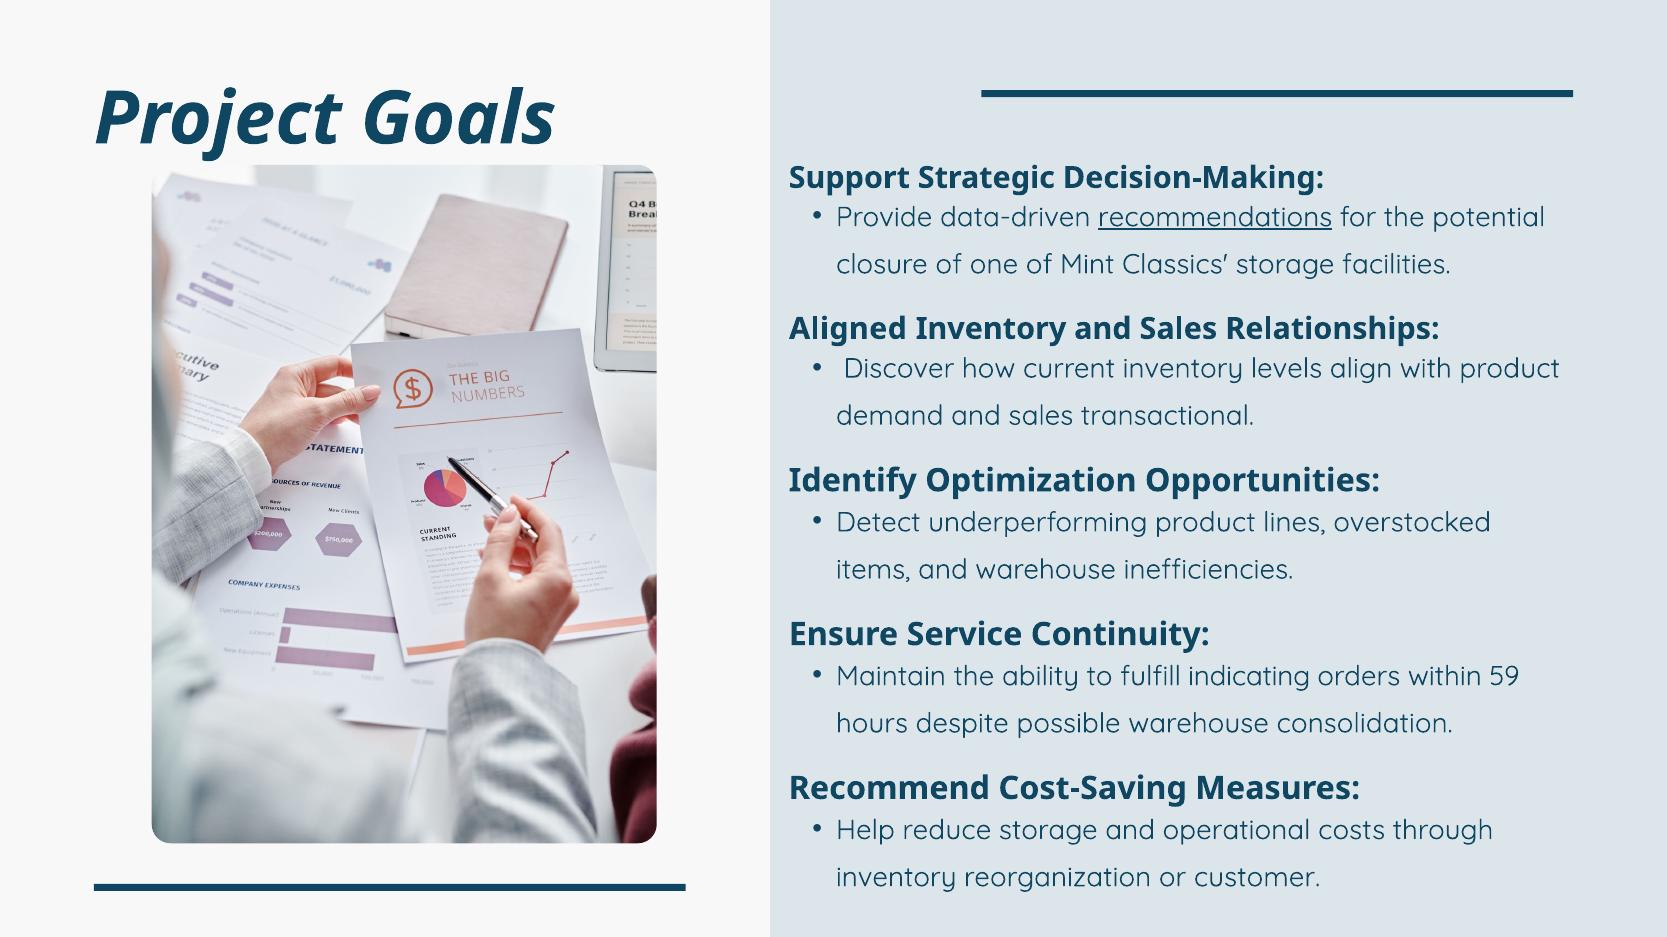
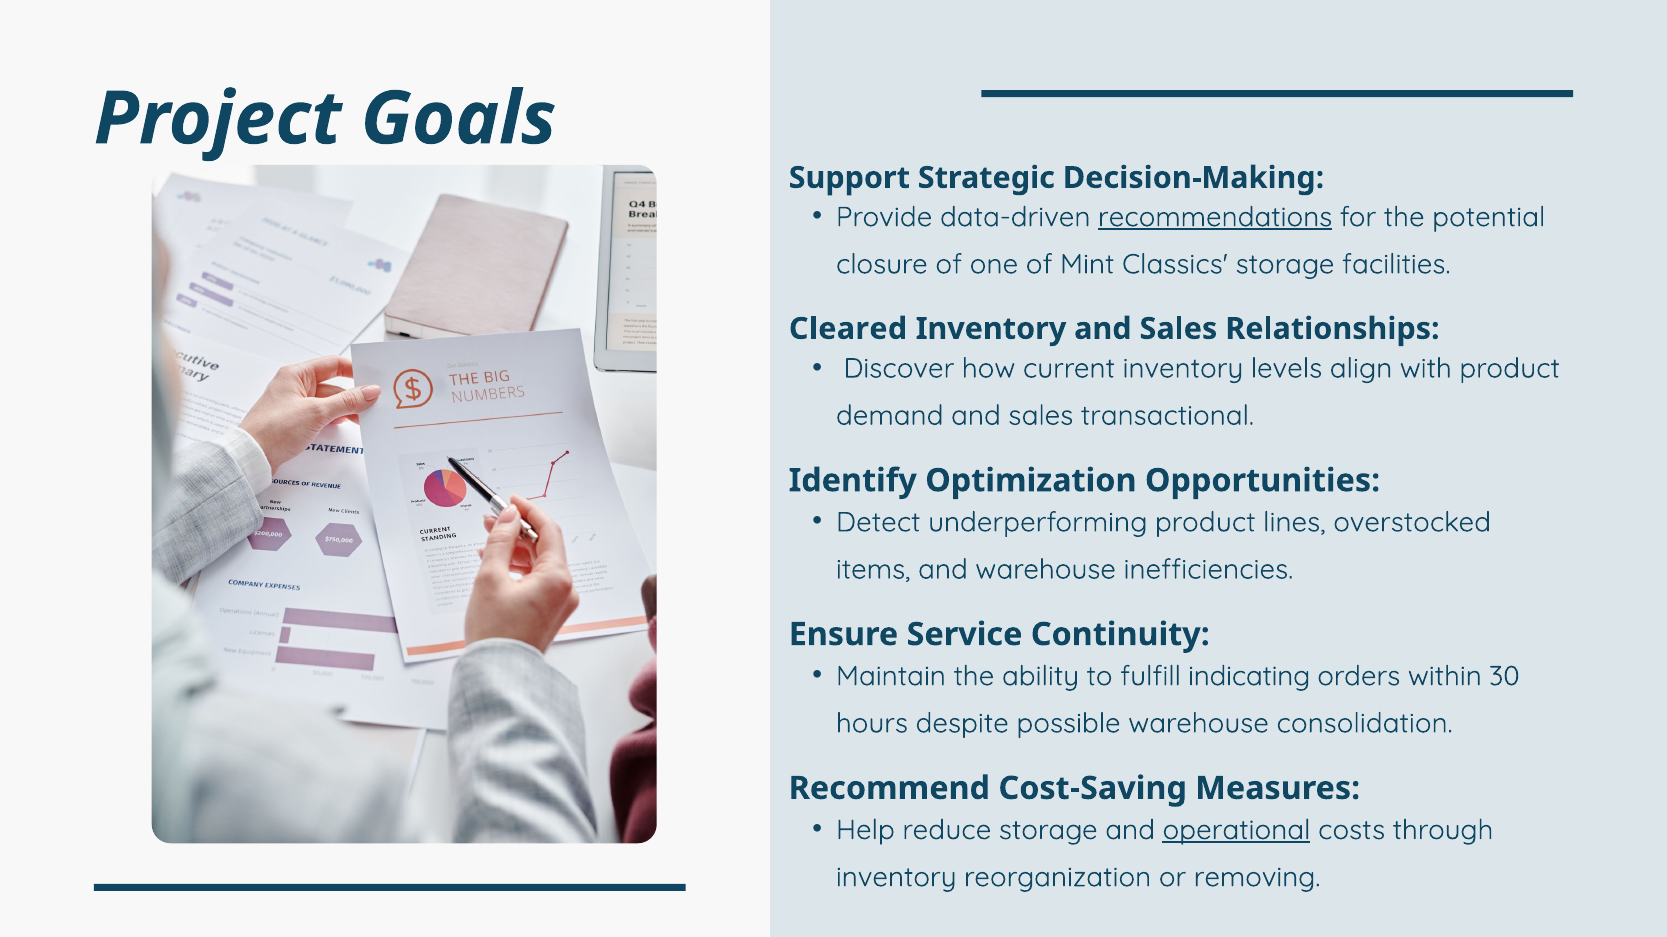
Aligned: Aligned -> Cleared (848, 329)
59: 59 -> 30 (1504, 677)
operational underline: none -> present (1236, 831)
customer: customer -> removing (1257, 878)
